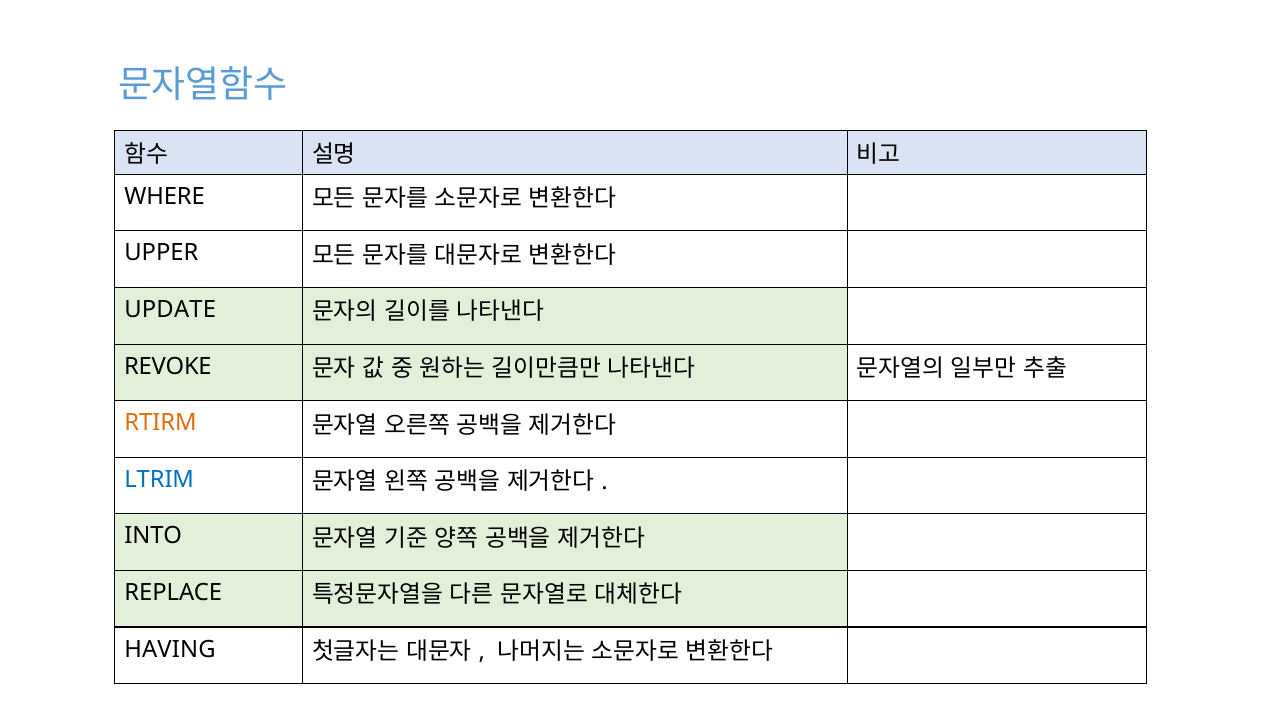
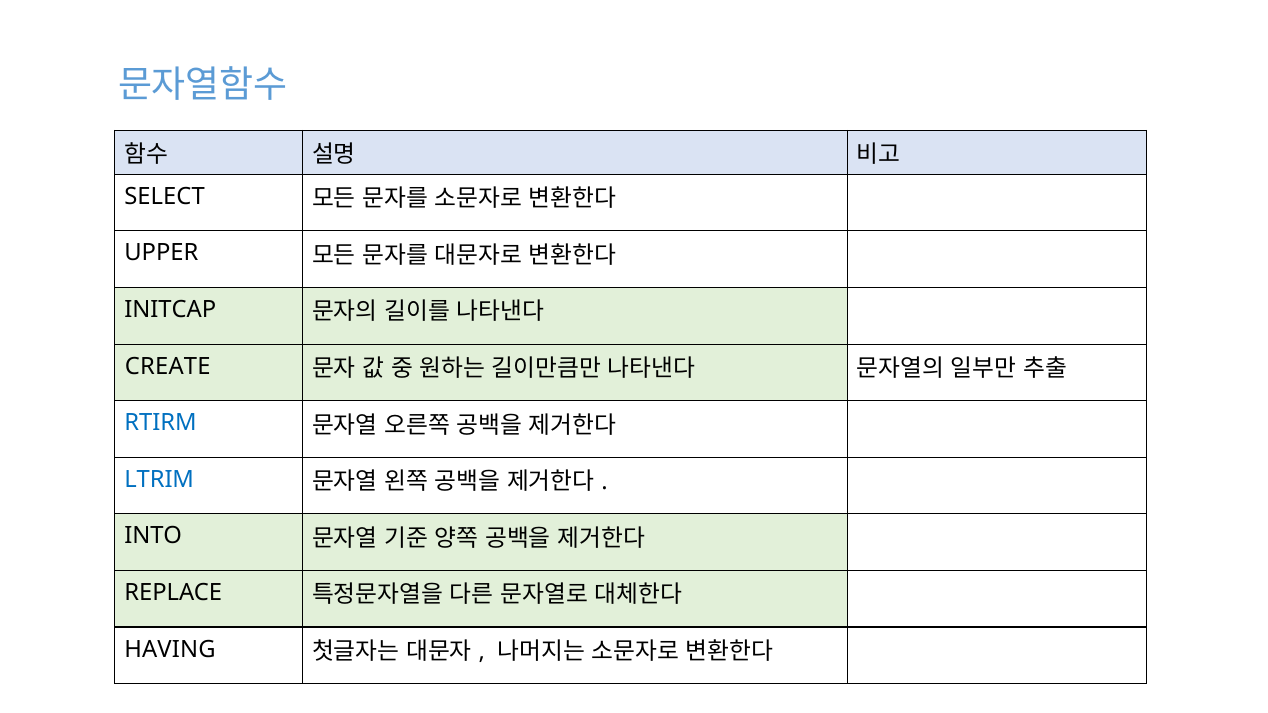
WHERE: WHERE -> SELECT (165, 197)
UPDATE: UPDATE -> INITCAP (170, 310)
REVOKE: REVOKE -> CREATE (168, 366)
RTIRM colour: orange -> blue (161, 423)
